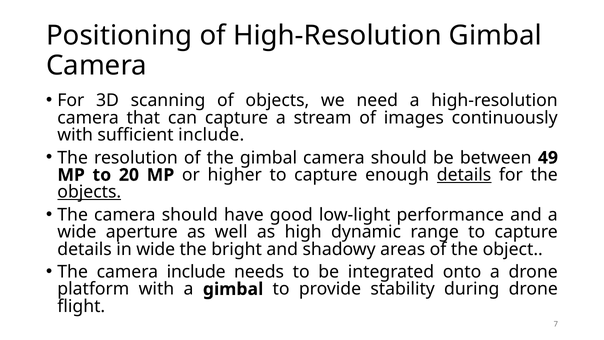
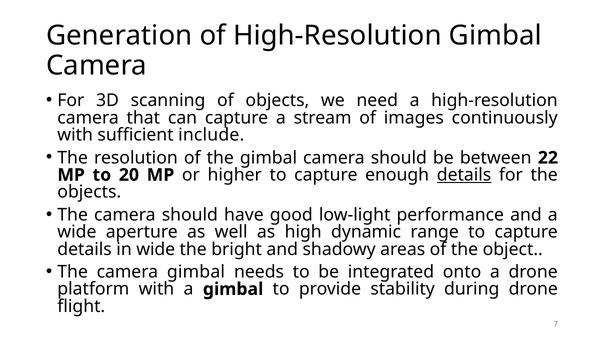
Positioning: Positioning -> Generation (119, 36)
49: 49 -> 22 (548, 158)
objects underline: present -> none (89, 192)
camera include: include -> gimbal (196, 272)
